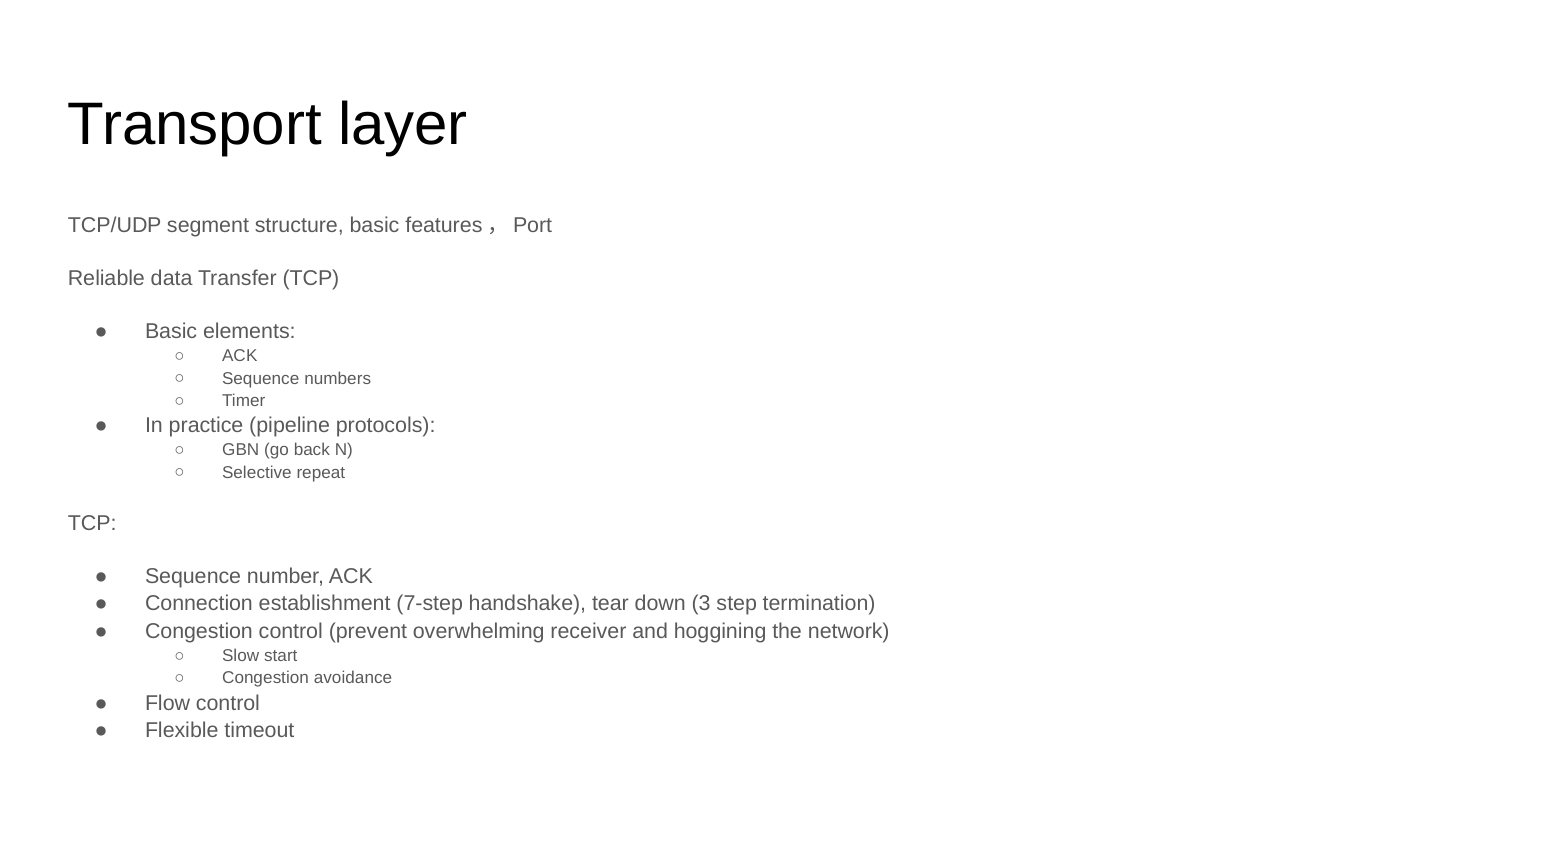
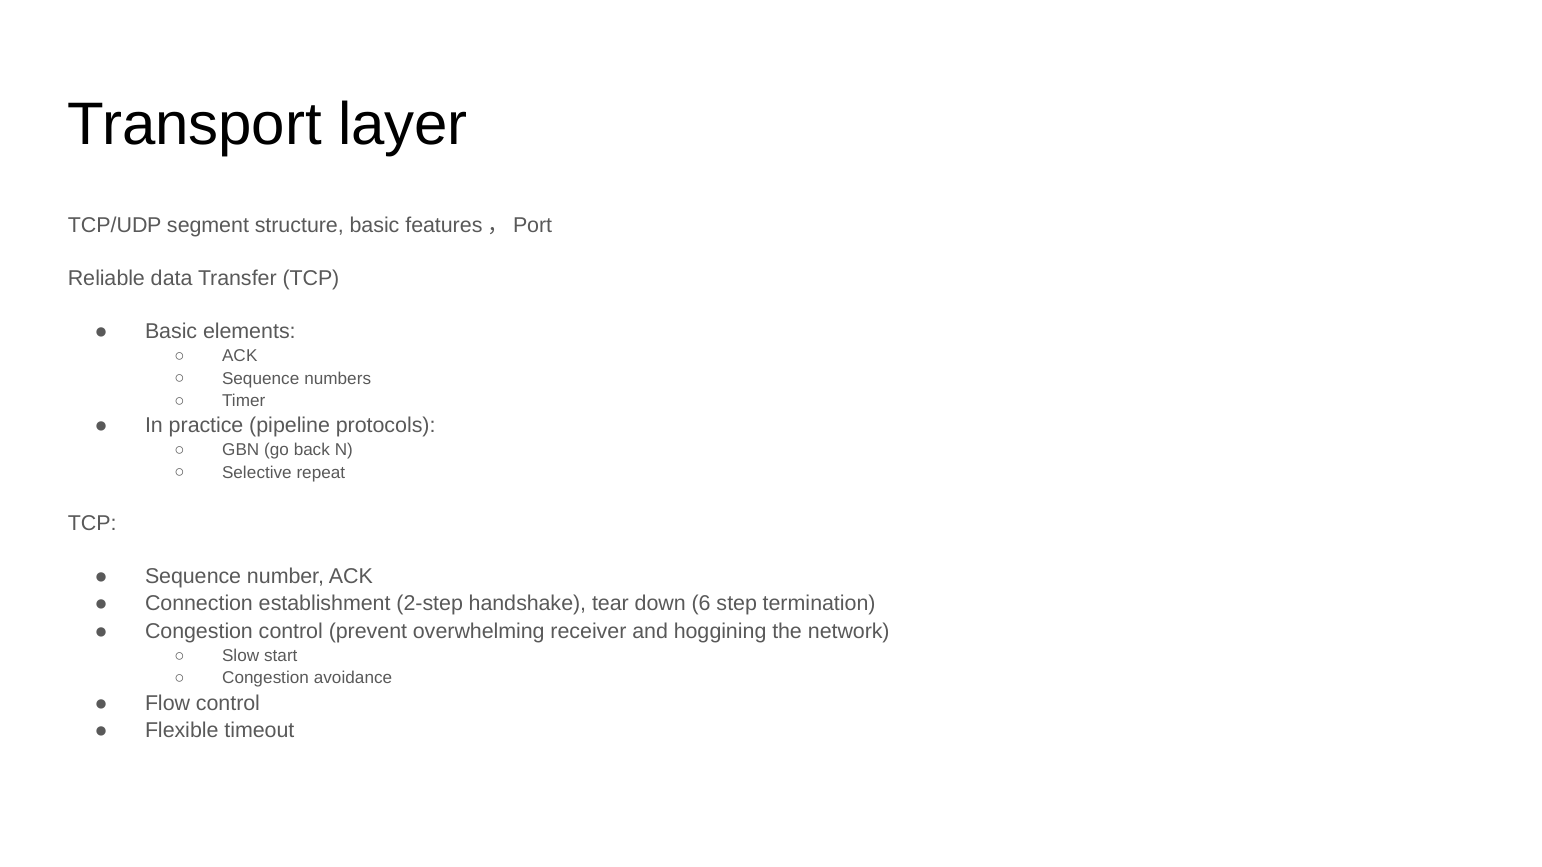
7-step: 7-step -> 2-step (430, 604)
3: 3 -> 6 (701, 604)
